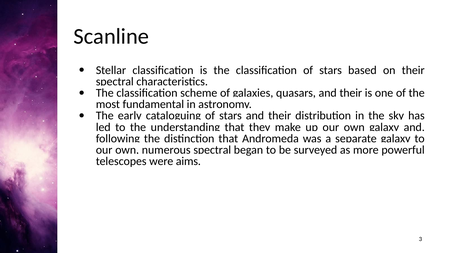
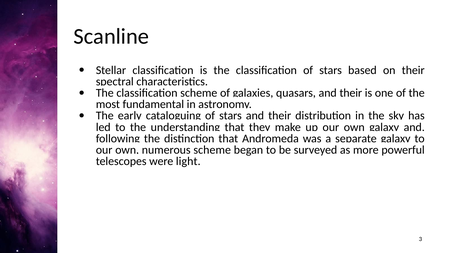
spectral: spectral -> scheme (212, 150)
aims: aims -> light (188, 161)
